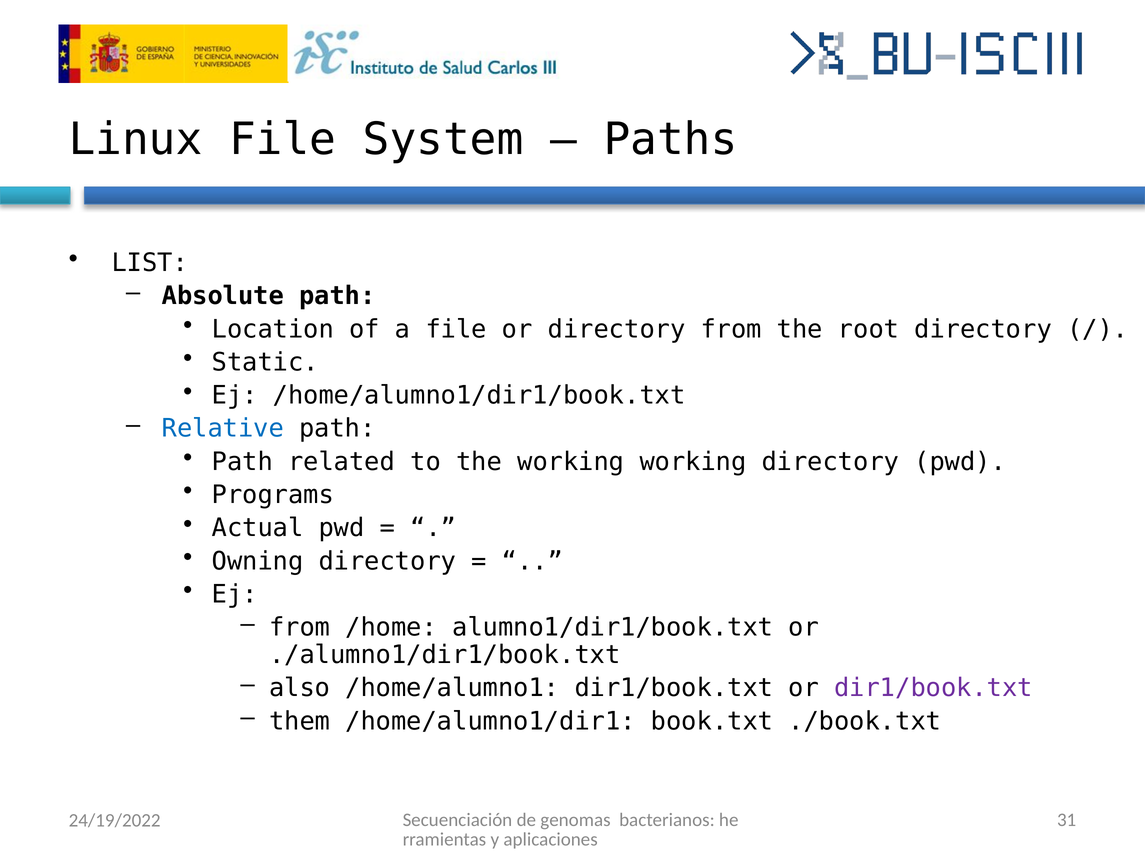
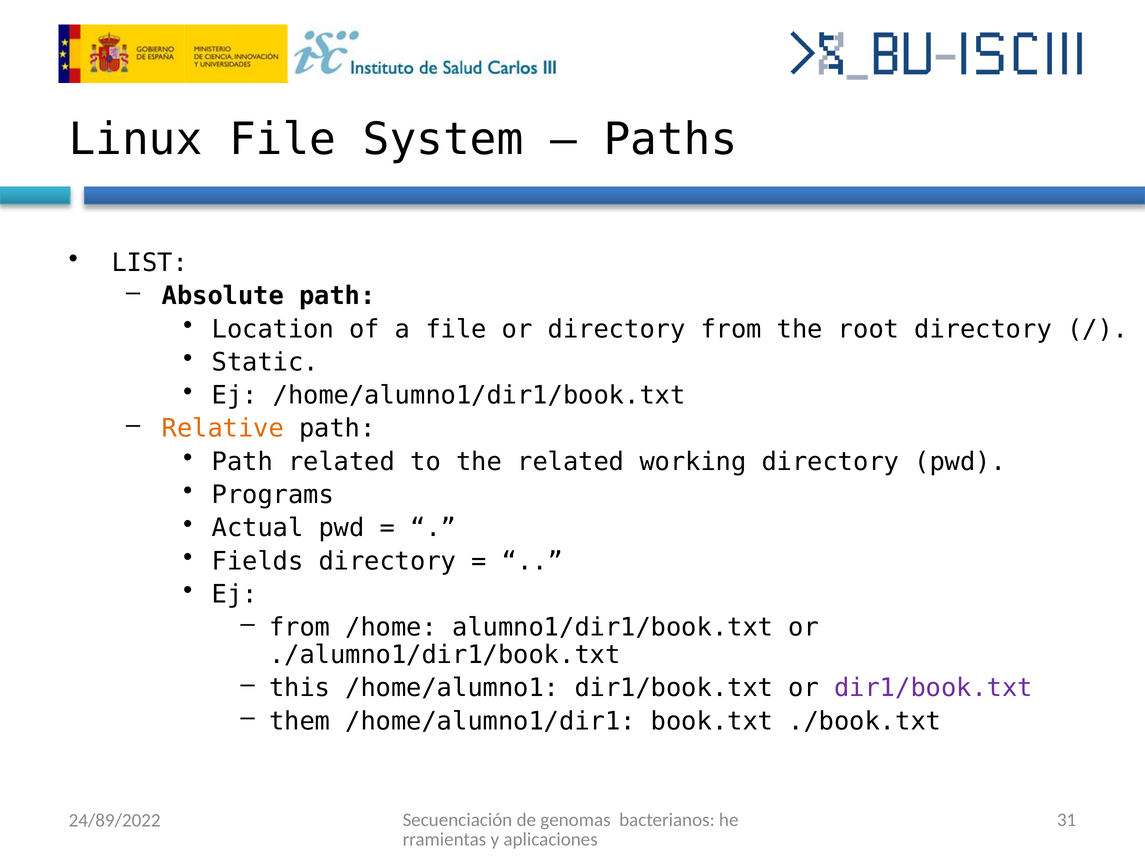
Relative colour: blue -> orange (223, 428)
the working: working -> related (571, 462)
Owning: Owning -> Fields (258, 561)
also: also -> this (300, 688)
24/19/2022: 24/19/2022 -> 24/89/2022 (115, 820)
